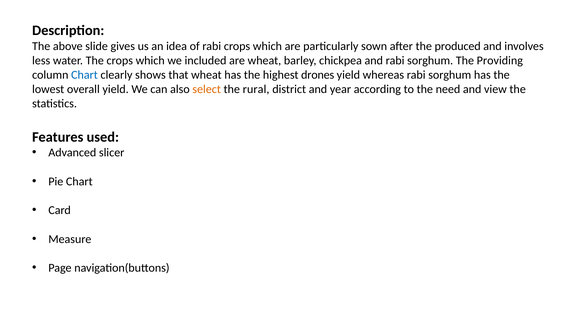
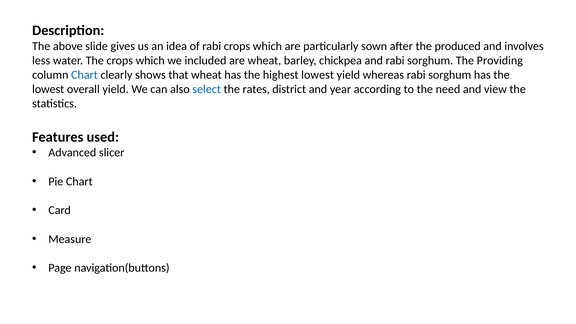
highest drones: drones -> lowest (318, 75)
select colour: orange -> blue (207, 89)
rural: rural -> rates (256, 89)
